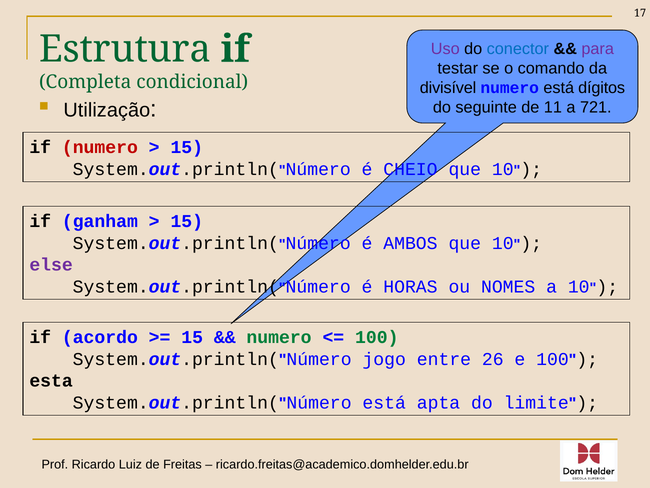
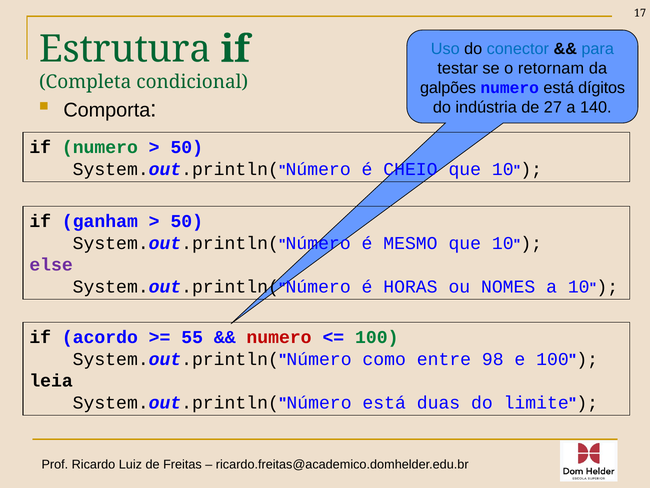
Uso colour: purple -> blue (445, 49)
para colour: purple -> blue (598, 49)
comando: comando -> retornam (551, 68)
divisível: divisível -> galpões (448, 88)
seguinte: seguinte -> indústria (486, 107)
11: 11 -> 27 (553, 107)
721: 721 -> 140 (596, 107)
Utilização: Utilização -> Comporta (107, 110)
numero colour: red -> green (100, 147)
15: 15 -> 50 (187, 147)
15: 15 -> 50 (187, 221)
AMBOS: AMBOS -> MESMO (410, 243)
15: 15 -> 55 (192, 337)
numero colour: green -> red (279, 337)
jogo: jogo -> como (384, 359)
26: 26 -> 98 (493, 359)
esta: esta -> leia (51, 381)
apta: apta -> duas (438, 402)
